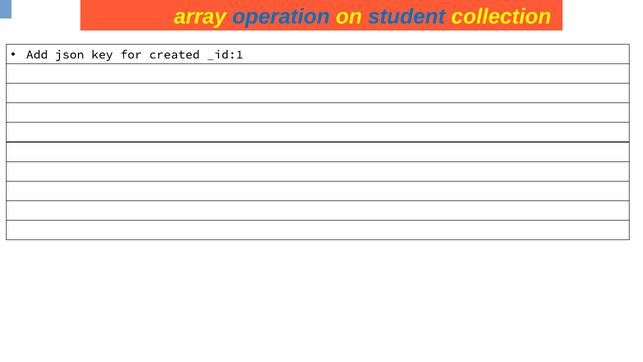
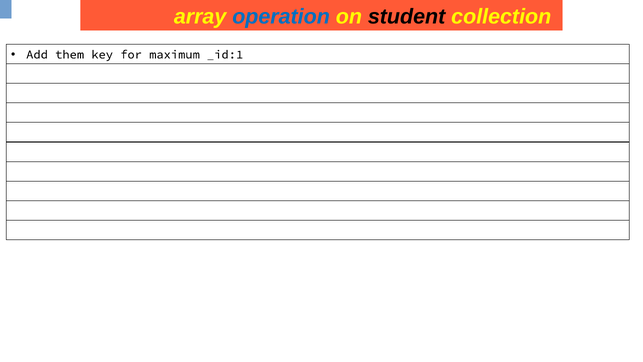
student colour: blue -> black (407, 17)
json: json -> them (70, 54)
created: created -> maximum (174, 54)
